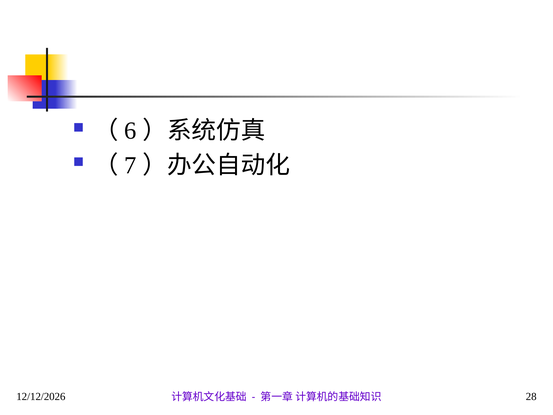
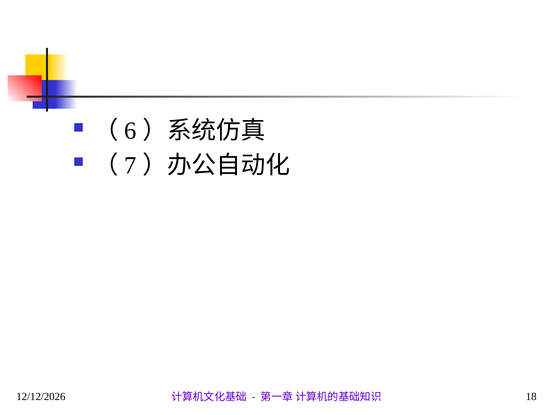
28: 28 -> 18 (531, 396)
